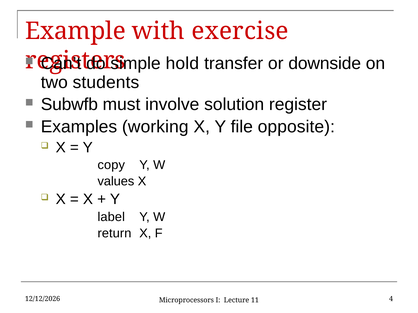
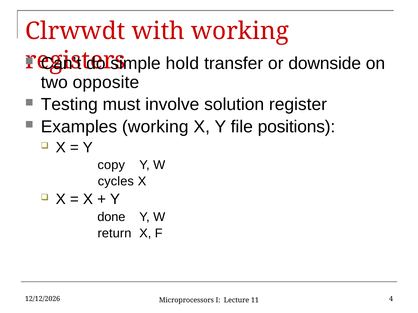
Example: Example -> Clrwwdt (75, 31)
with exercise: exercise -> working (240, 31)
students: students -> opposite (106, 82)
Subwfb: Subwfb -> Testing (69, 105)
opposite: opposite -> positions (296, 127)
values: values -> cycles (116, 182)
label: label -> done (111, 217)
